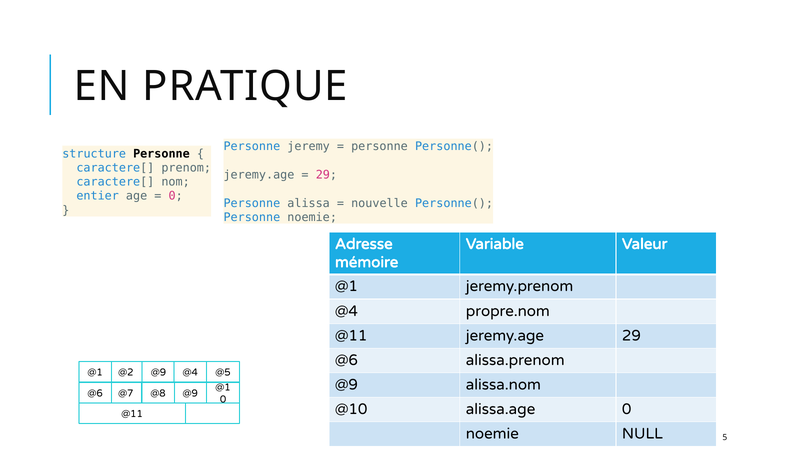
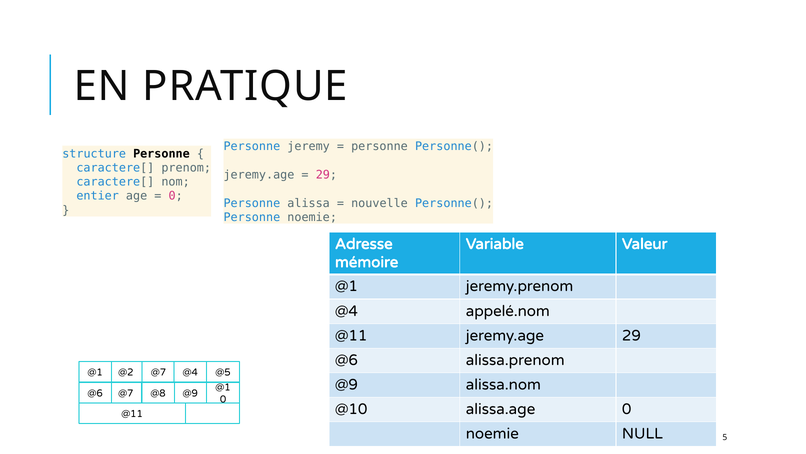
propre.nom: propre.nom -> appelé.nom (508, 311)
@2 @9: @9 -> @7 (159, 372)
